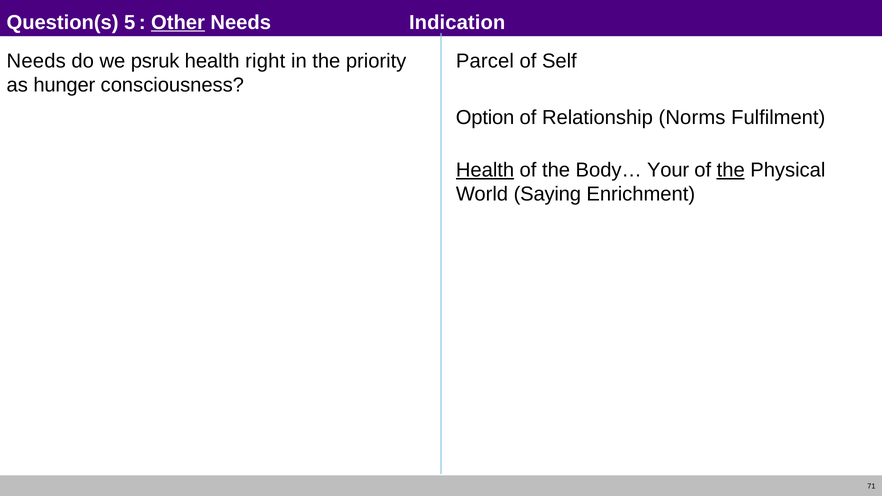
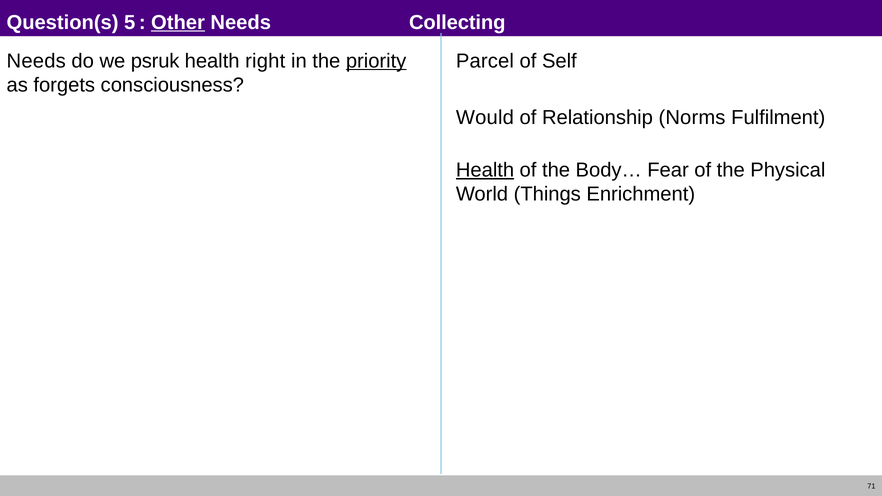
Indication: Indication -> Collecting (457, 22)
priority underline: none -> present (376, 61)
hunger: hunger -> forgets (64, 85)
Option: Option -> Would (485, 118)
Your: Your -> Fear (668, 170)
the underline: present -> none (731, 170)
Saying: Saying -> Things (547, 194)
